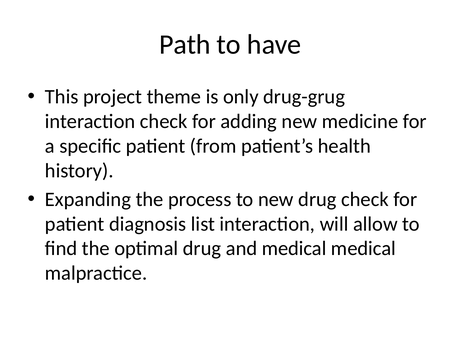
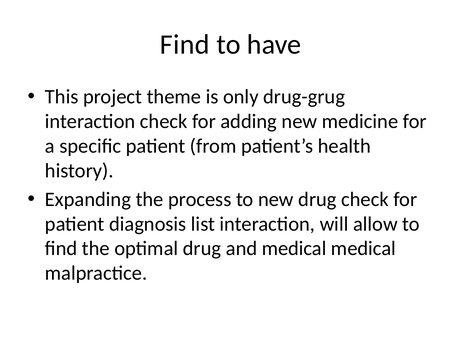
Path: Path -> Find (185, 45)
